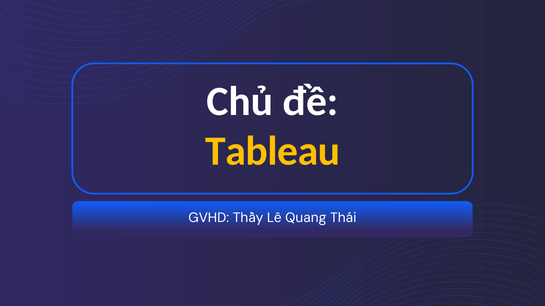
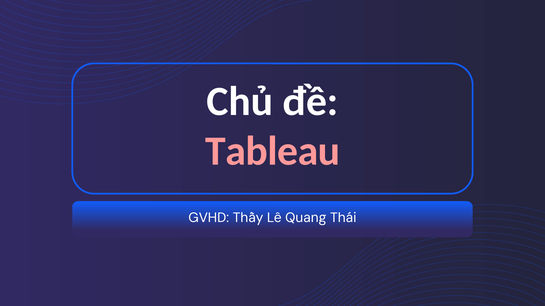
Tableau colour: yellow -> pink (273, 151)
